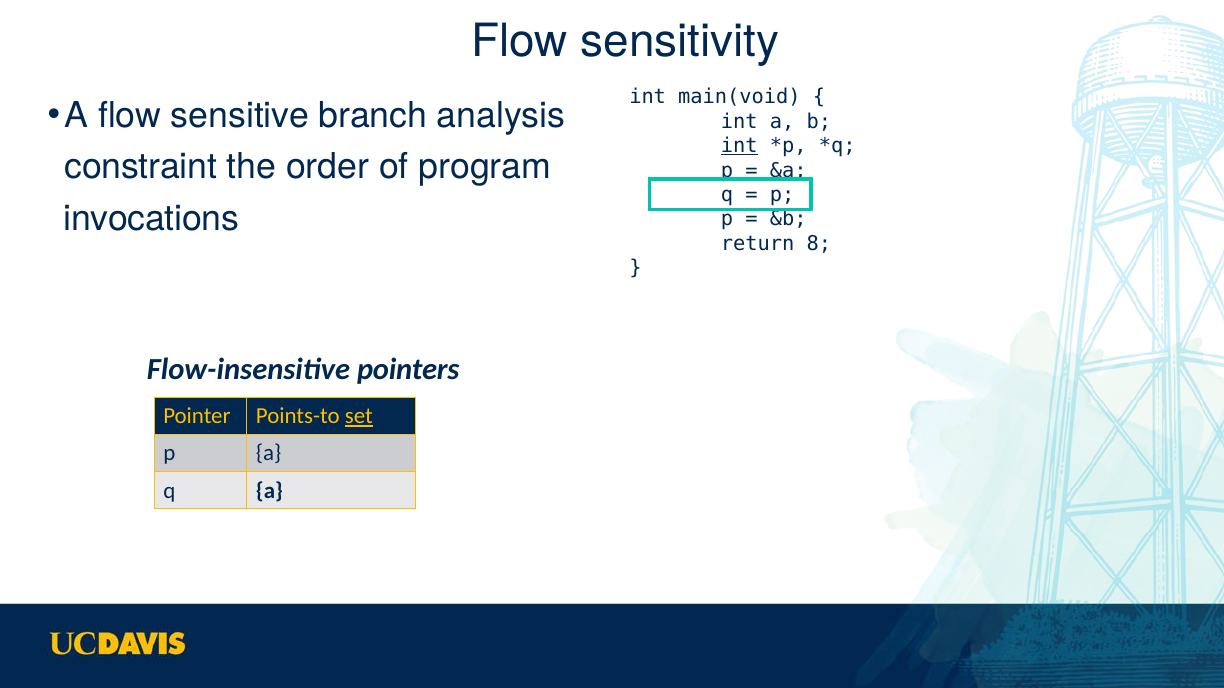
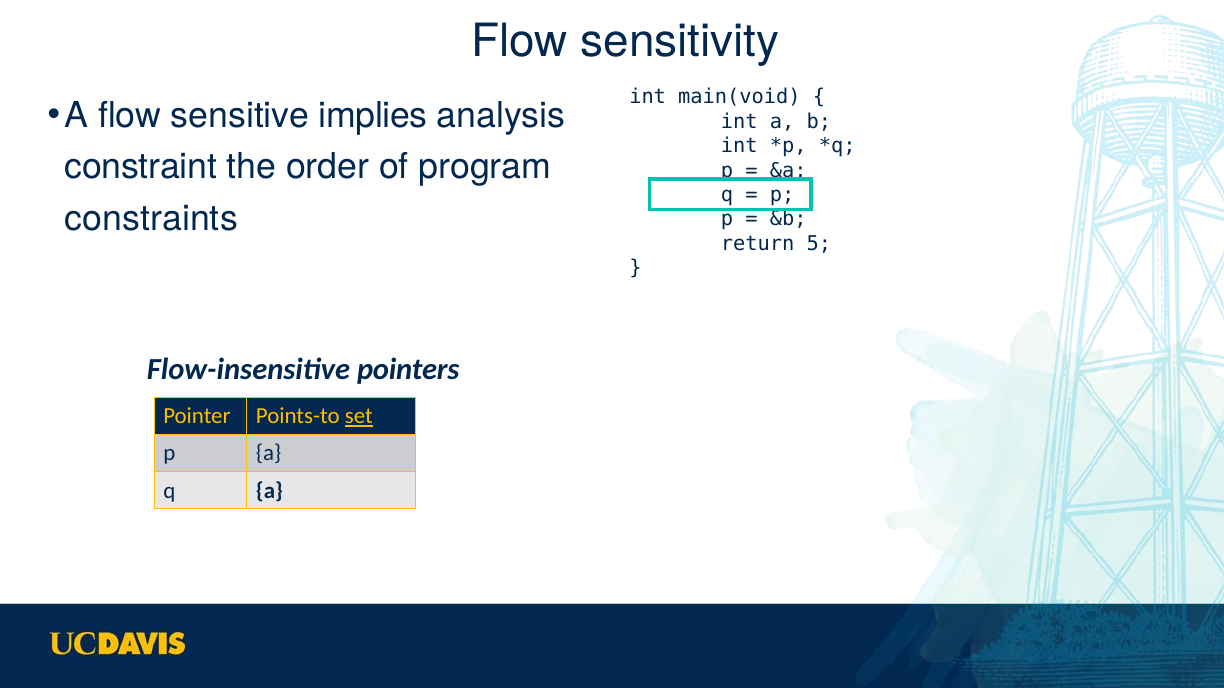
branch: branch -> implies (373, 116)
int underline: present -> none (739, 146)
invocations: invocations -> constraints (151, 219)
8: 8 -> 5 (819, 244)
